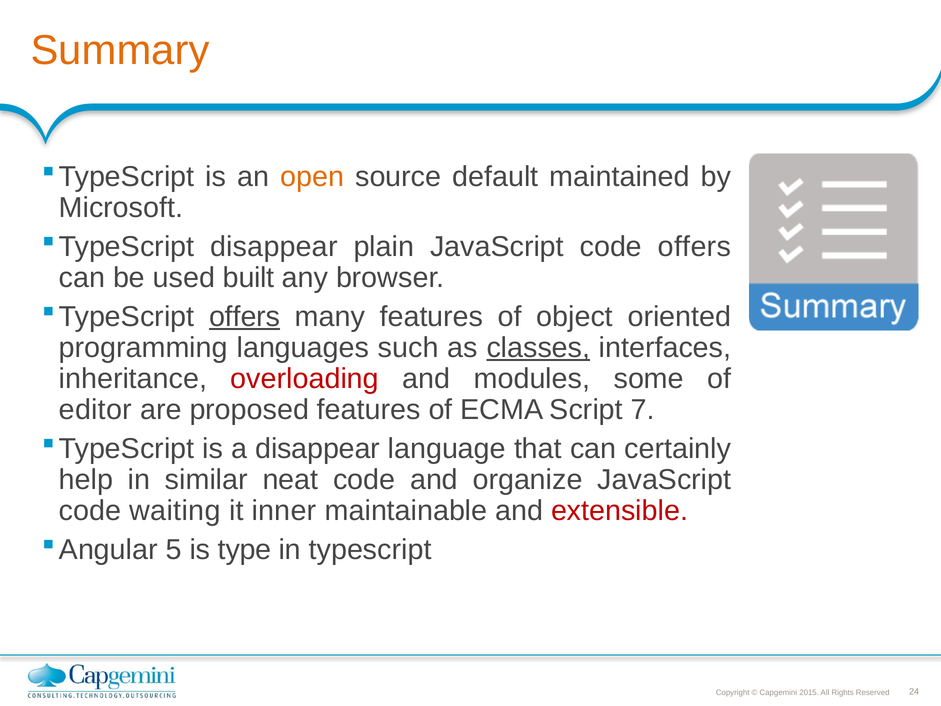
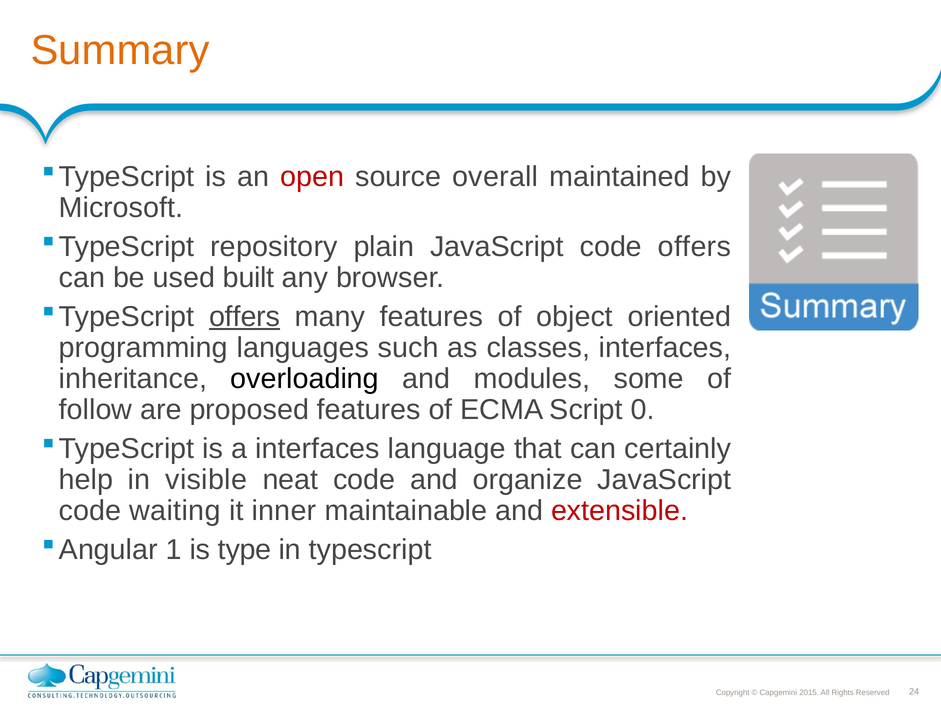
open colour: orange -> red (312, 177)
default: default -> overall (495, 177)
disappear: disappear -> repository (274, 247)
classes underline: present -> none (538, 347)
overloading colour: red -> black (305, 379)
editor: editor -> follow (96, 410)
7: 7 -> 0 (643, 410)
a disappear: disappear -> interfaces (318, 448)
similar: similar -> visible (206, 480)
5: 5 -> 1 (174, 549)
